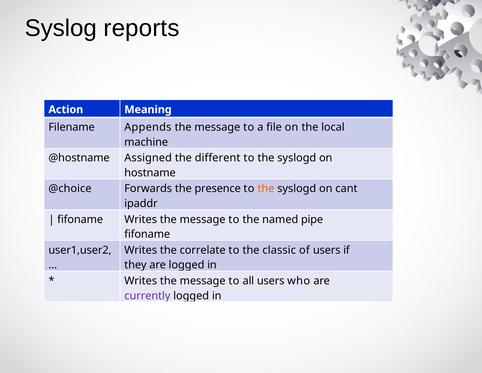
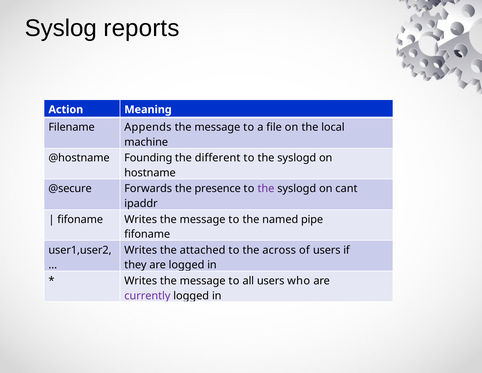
Assigned: Assigned -> Founding (148, 158)
@choice: @choice -> @secure (70, 188)
the colour: orange -> purple (266, 188)
correlate: correlate -> attached (203, 250)
classic: classic -> across (279, 250)
